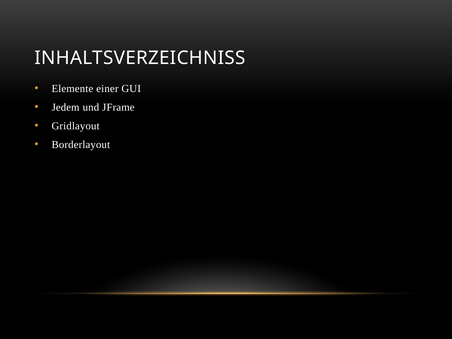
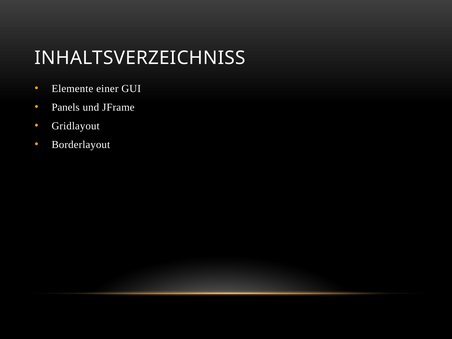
Jedem: Jedem -> Panels (66, 107)
